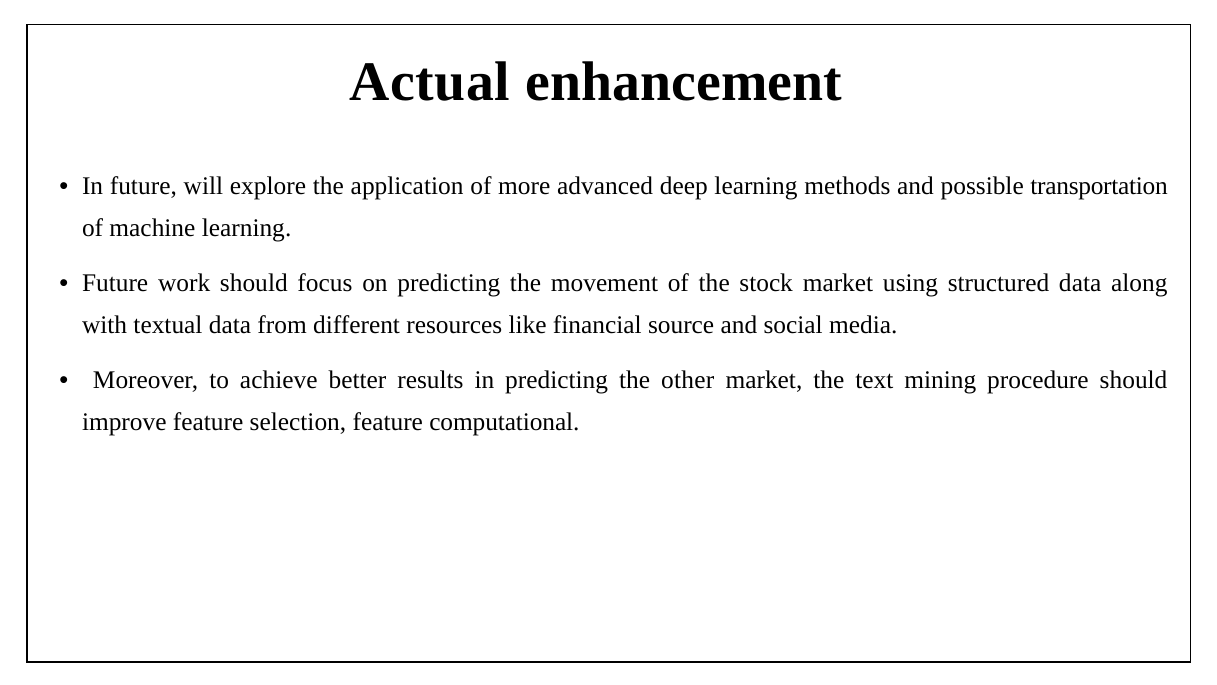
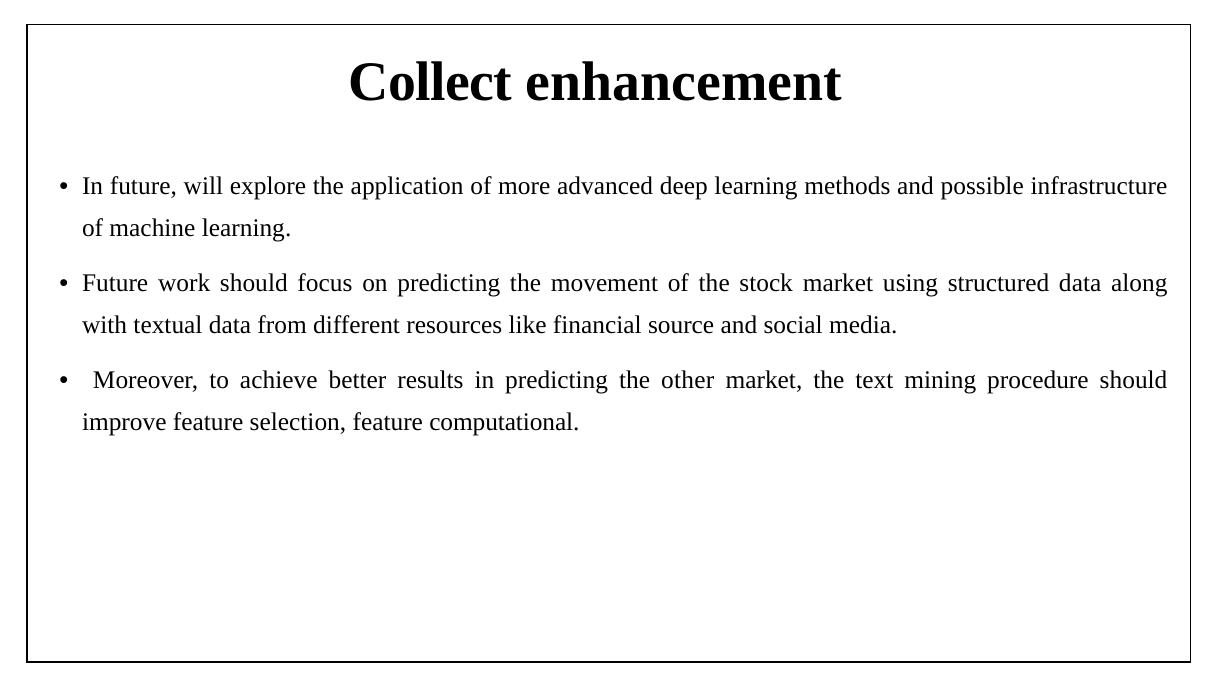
Actual: Actual -> Collect (431, 82)
transportation: transportation -> infrastructure (1099, 186)
